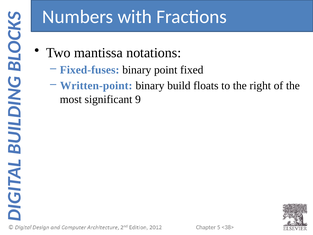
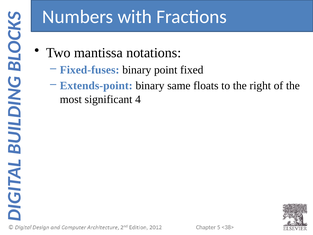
Written-point: Written-point -> Extends-point (96, 86)
build: build -> same (179, 86)
9: 9 -> 4 (138, 99)
